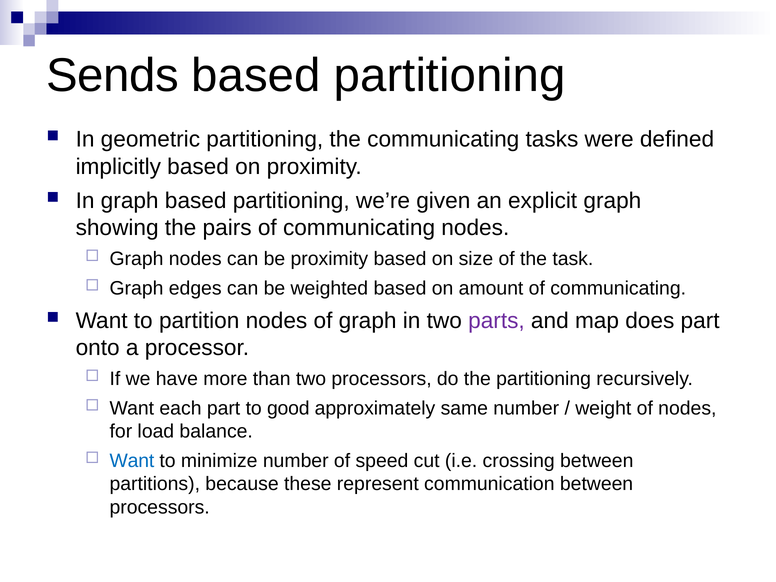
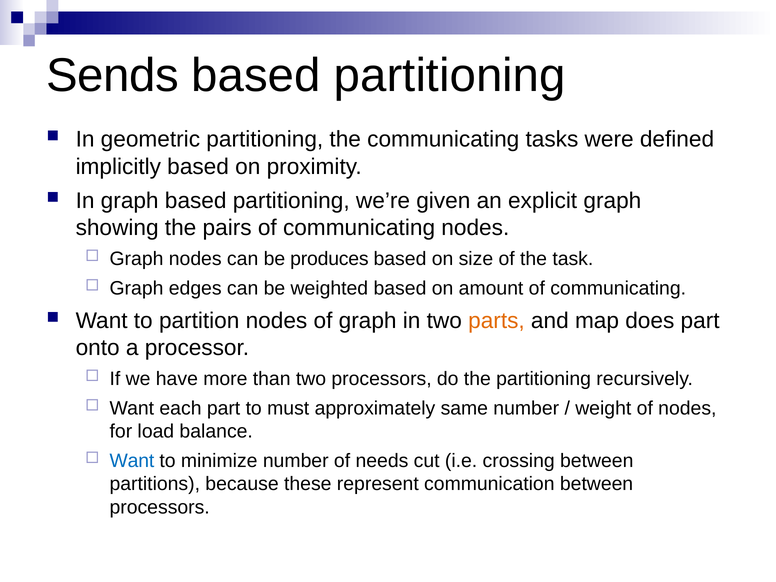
be proximity: proximity -> produces (329, 259)
parts colour: purple -> orange (496, 321)
good: good -> must (288, 408)
speed: speed -> needs (382, 461)
